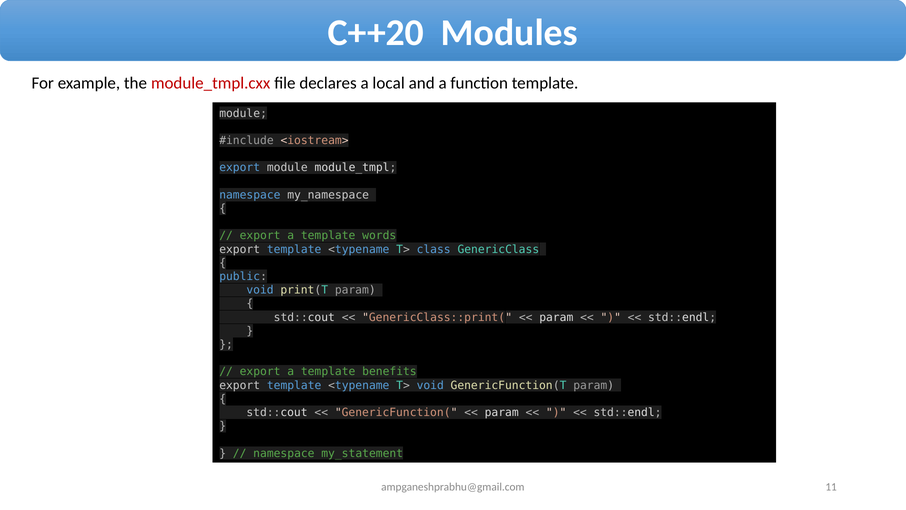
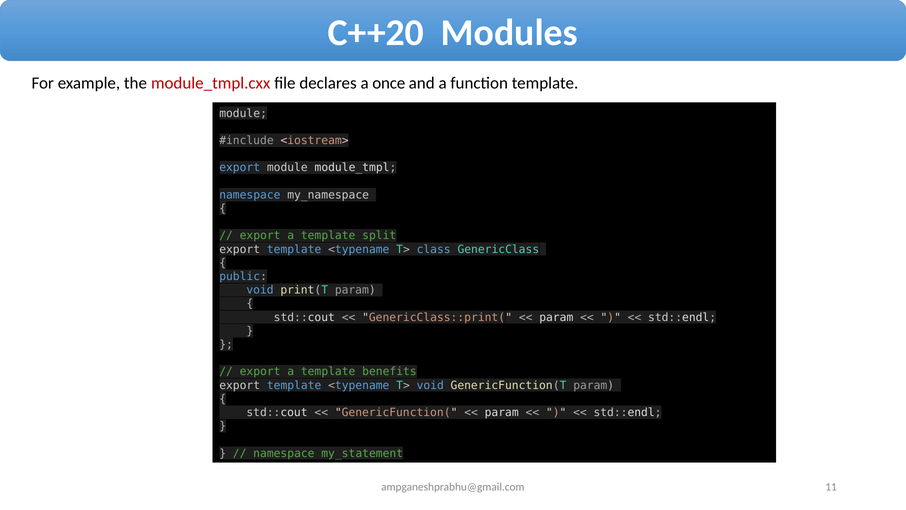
local: local -> once (389, 83)
words: words -> split (379, 236)
